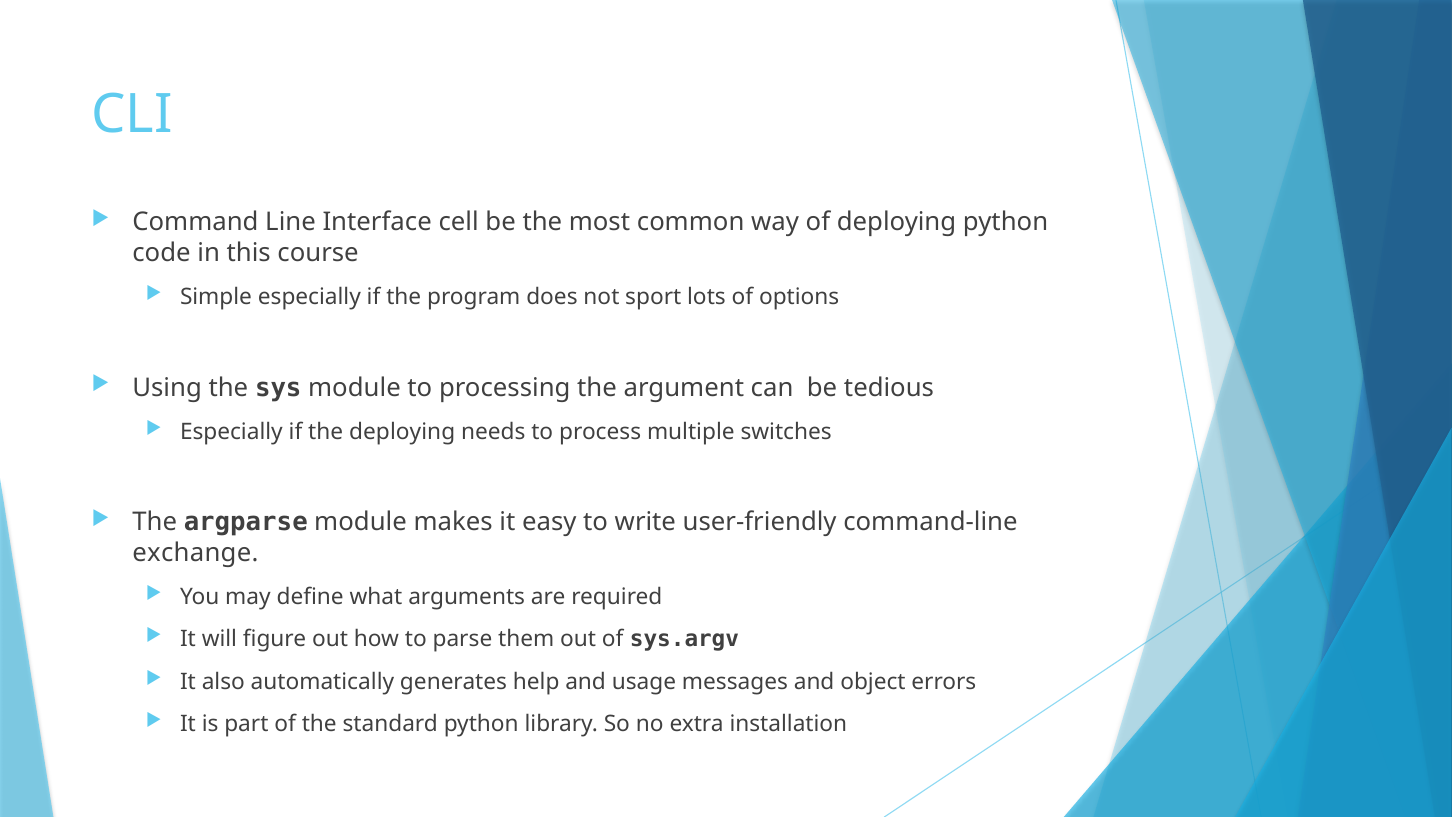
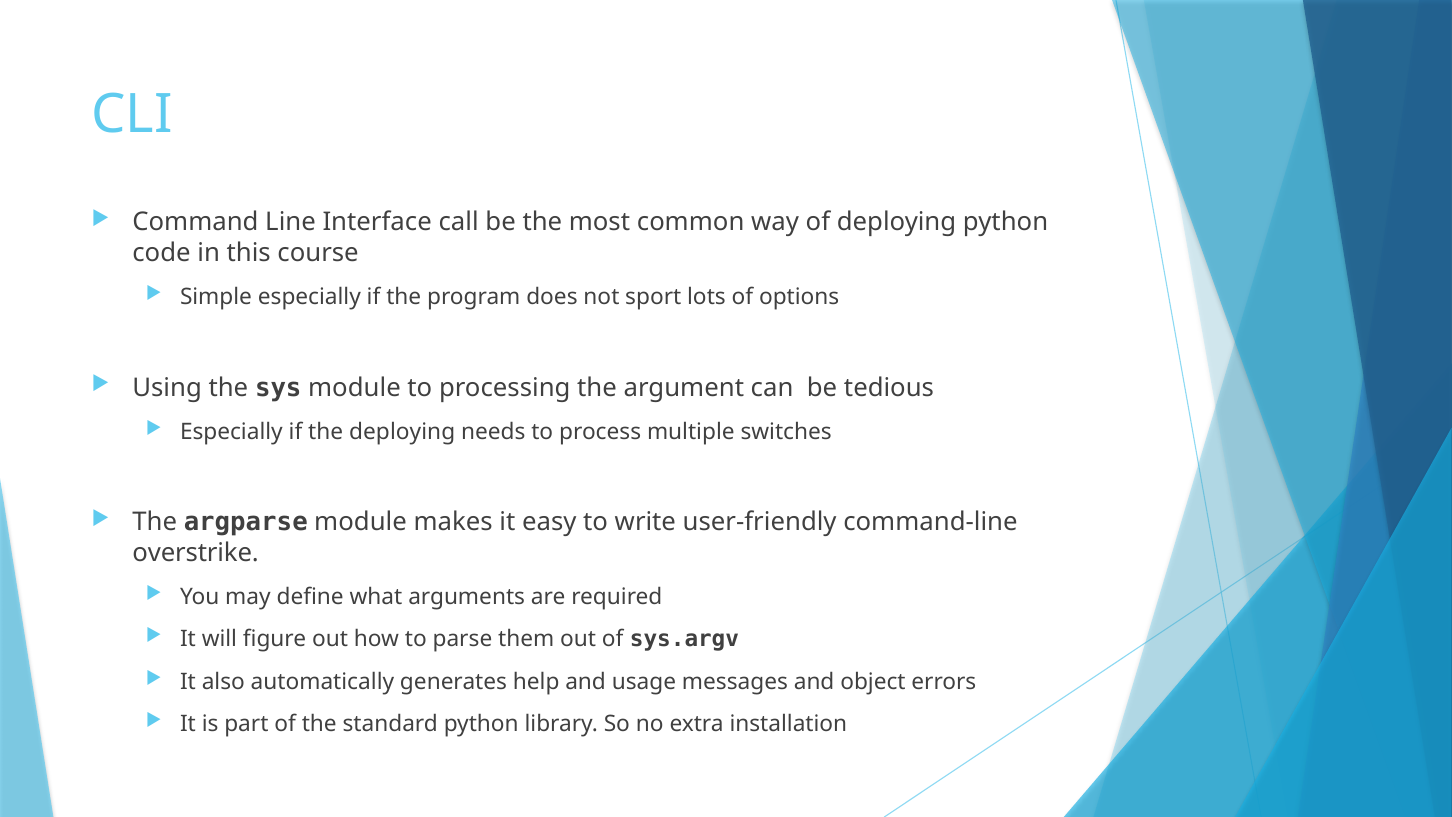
cell: cell -> call (459, 222)
exchange: exchange -> overstrike (196, 553)
